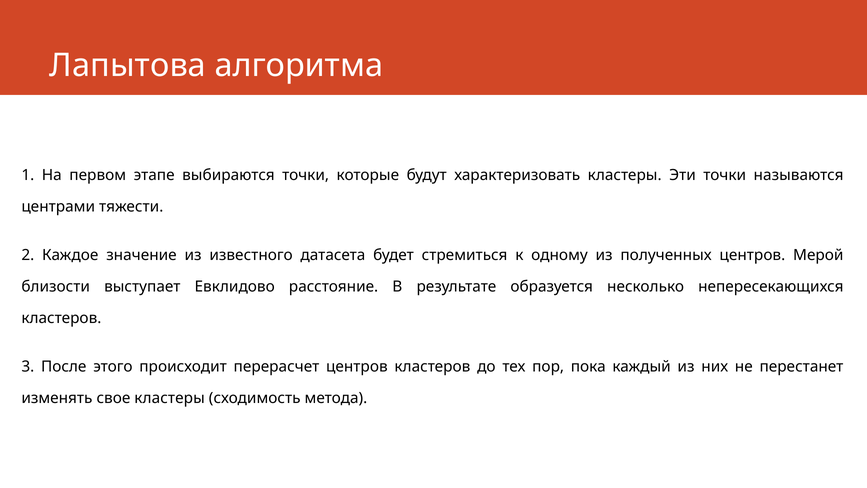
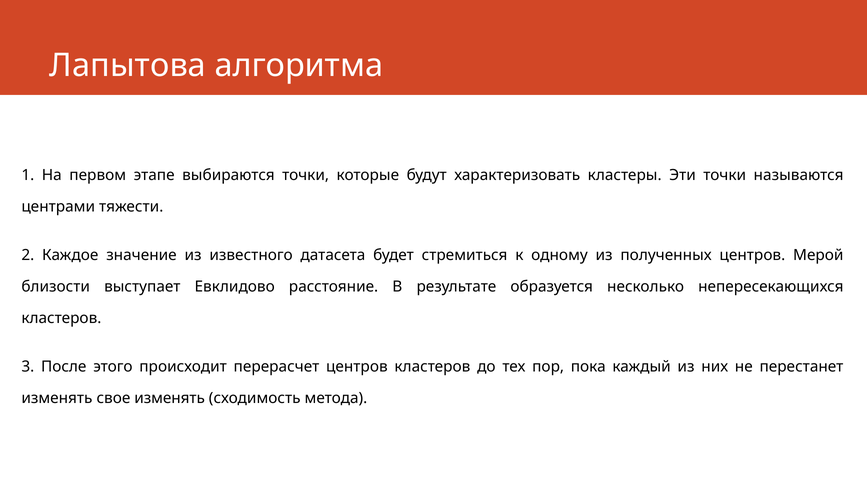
свое кластеры: кластеры -> изменять (170, 398)
